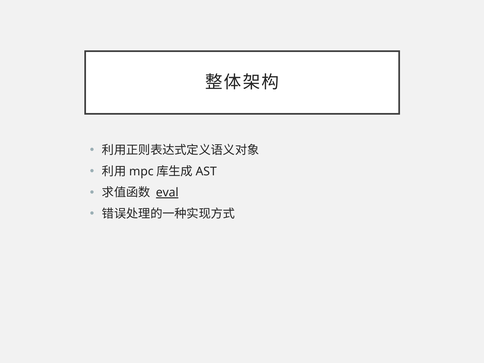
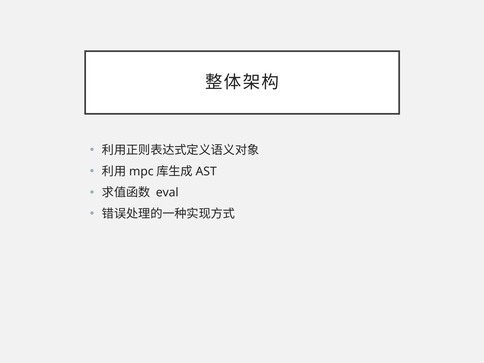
eval underline: present -> none (167, 193)
